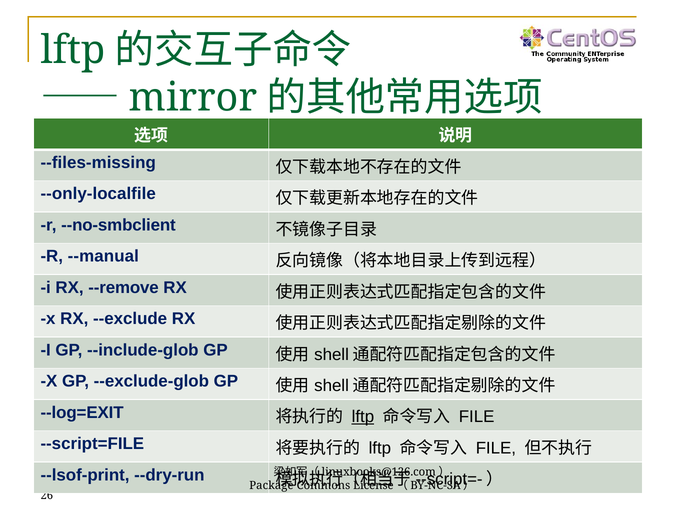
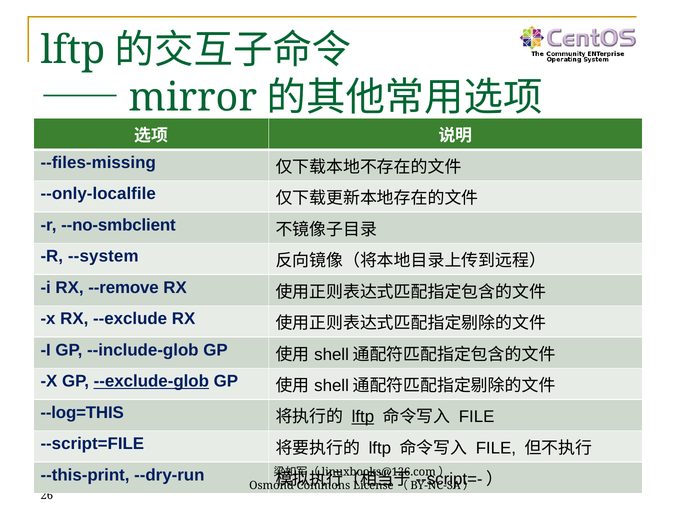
--manual: --manual -> --system (103, 256)
--exclude-glob underline: none -> present (151, 381)
--log=EXIT: --log=EXIT -> --log=THIS (82, 413)
--lsof-print: --lsof-print -> --this-print (85, 475)
Package: Package -> Osmond (272, 486)
